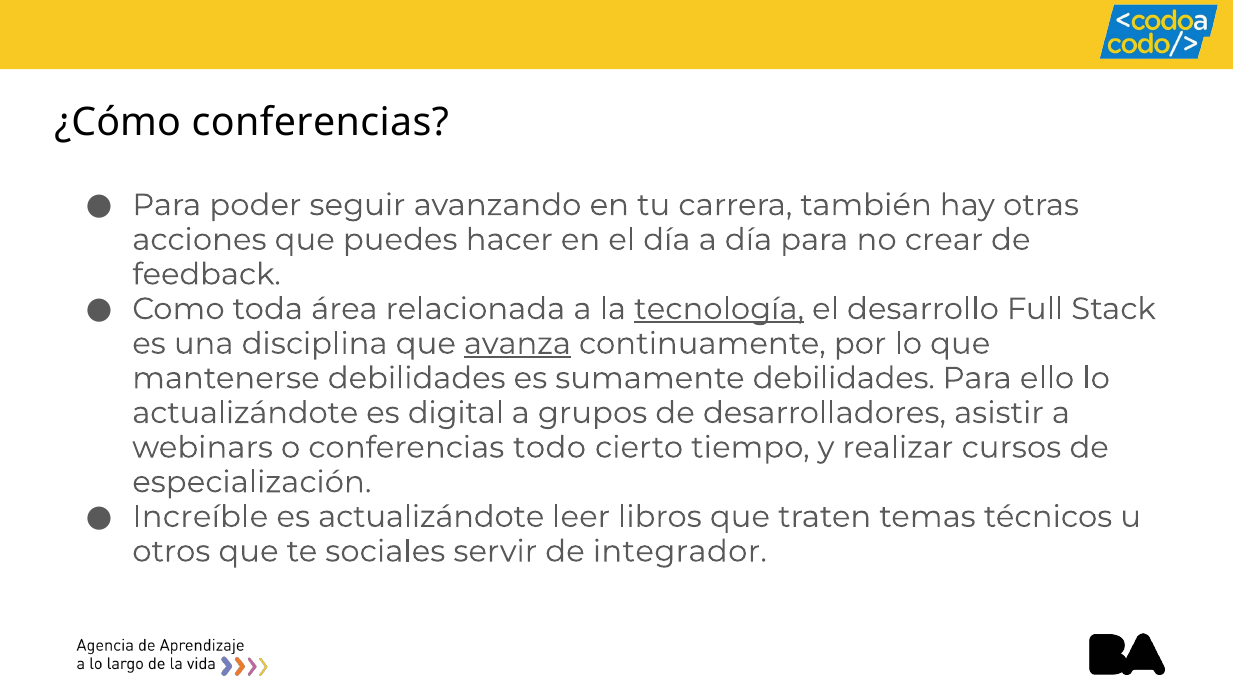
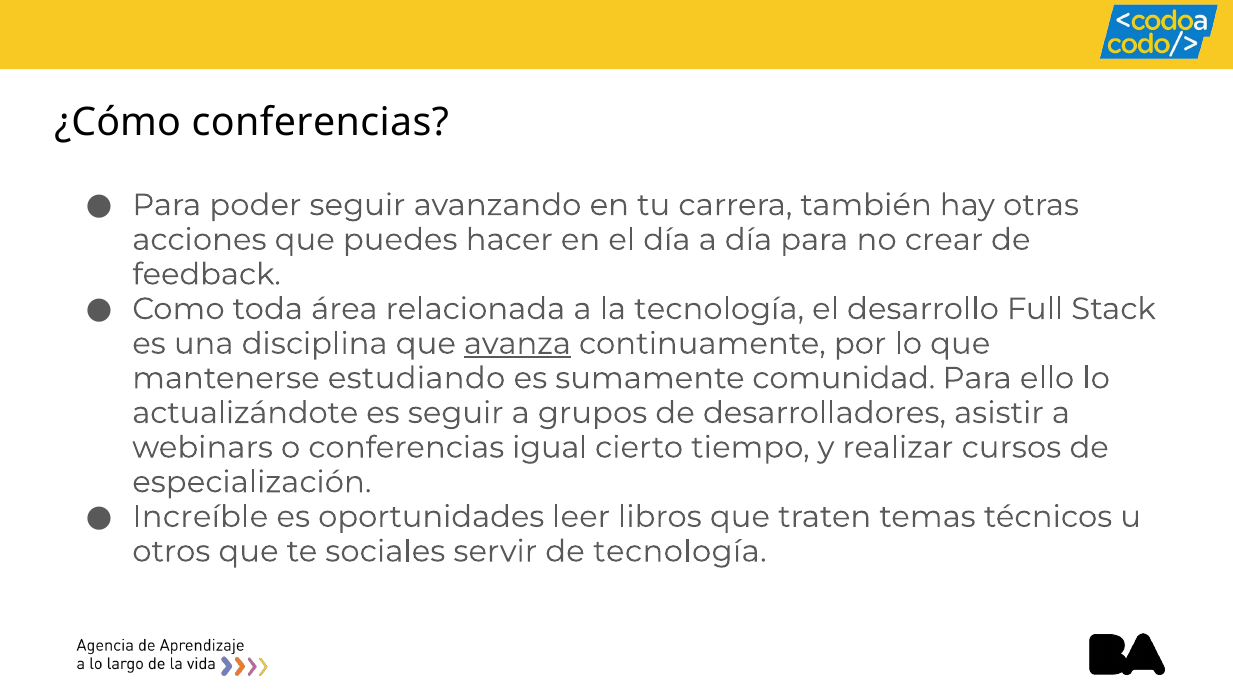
tecnología underline: present -> none (719, 309)
mantenerse debilidades: debilidades -> estudiando (417, 378)
sumamente debilidades: debilidades -> comunidad (844, 378)
es digital: digital -> seguir (456, 413)
todo: todo -> igual (550, 447)
es actualizándote: actualizándote -> oportunidades (431, 516)
de integrador: integrador -> tecnología (680, 551)
